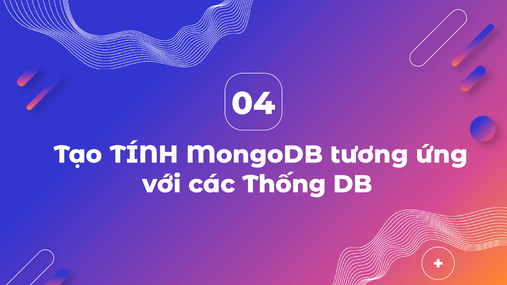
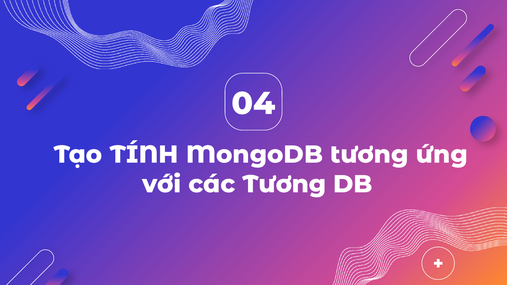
các Thống: Thống -> Tương (284, 184)
